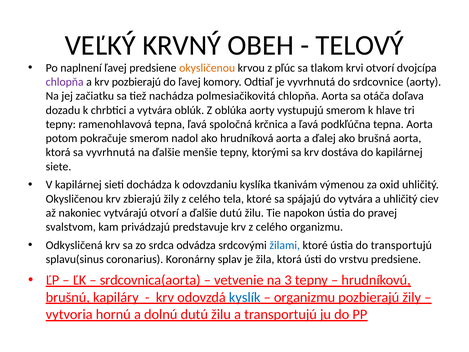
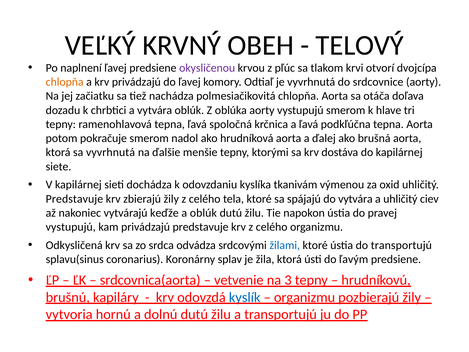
okysličenou colour: orange -> purple (207, 68)
chlopňa colour: purple -> orange (65, 82)
krv pozbierajú: pozbierajú -> privádzajú (136, 82)
Okysličenou: Okysličenou -> Predstavuje (74, 199)
vytvárajú otvorí: otvorí -> keďže (164, 213)
a ďalšie: ďalšie -> oblúk (203, 213)
svalstvom: svalstvom -> vystupujú (71, 227)
vrstvu: vrstvu -> ľavým (354, 259)
